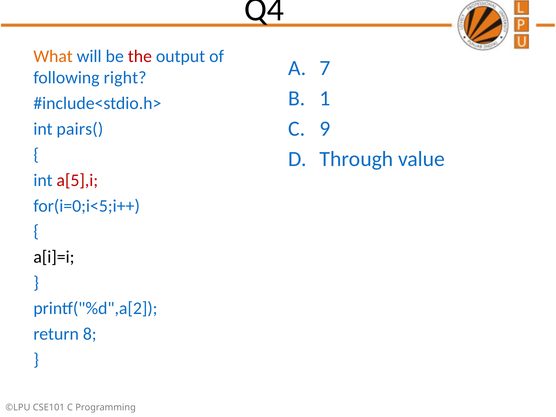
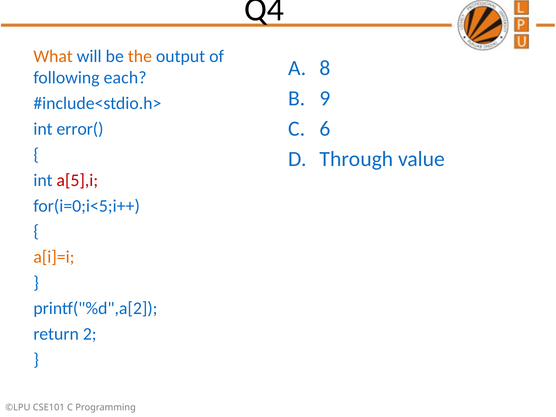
the colour: red -> orange (140, 56)
7: 7 -> 8 (325, 68)
right: right -> each (125, 78)
1: 1 -> 9 (325, 98)
9: 9 -> 6 (325, 129)
pairs(: pairs( -> error( (80, 129)
a[i]=i colour: black -> orange (54, 257)
8: 8 -> 2 (90, 334)
